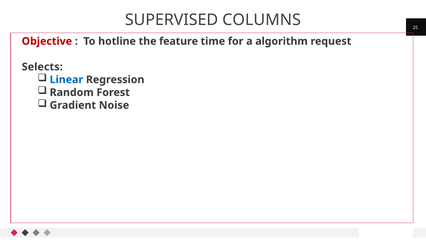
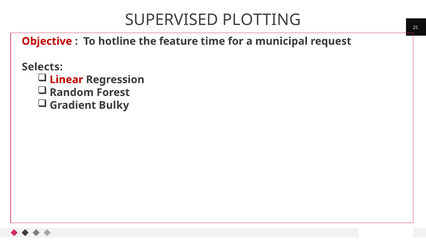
COLUMNS: COLUMNS -> PLOTTING (262, 20)
algorithm: algorithm -> municipal (281, 41)
Linear colour: blue -> red (66, 80)
Noise: Noise -> Bulky (114, 105)
